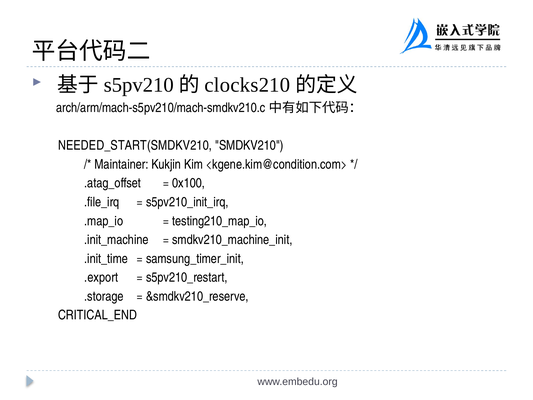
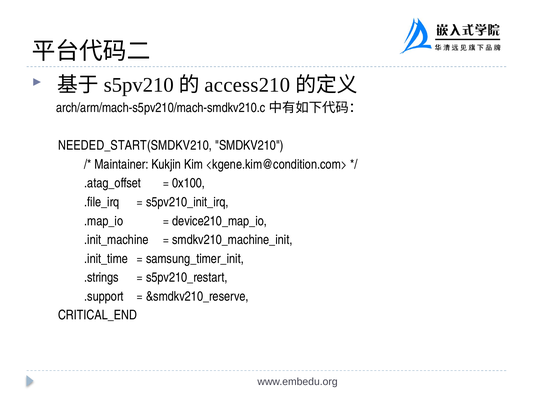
clocks210: clocks210 -> access210 (247, 85)
testing210_map_io: testing210_map_io -> device210_map_io (220, 221)
.export: .export -> .strings (101, 277)
.storage: .storage -> .support (104, 296)
